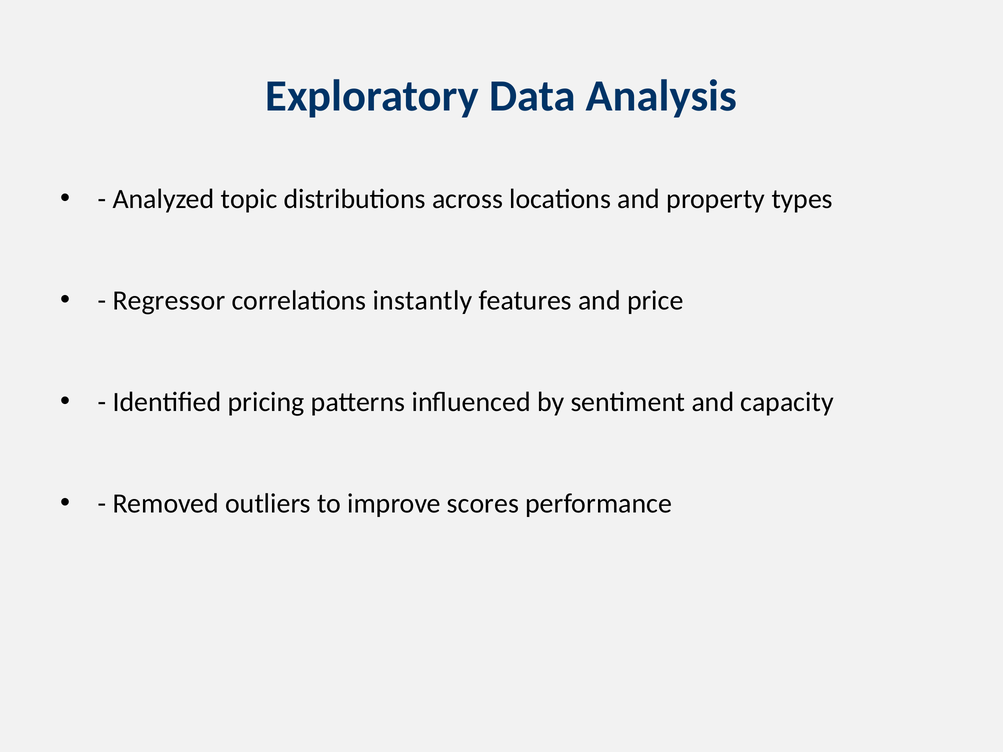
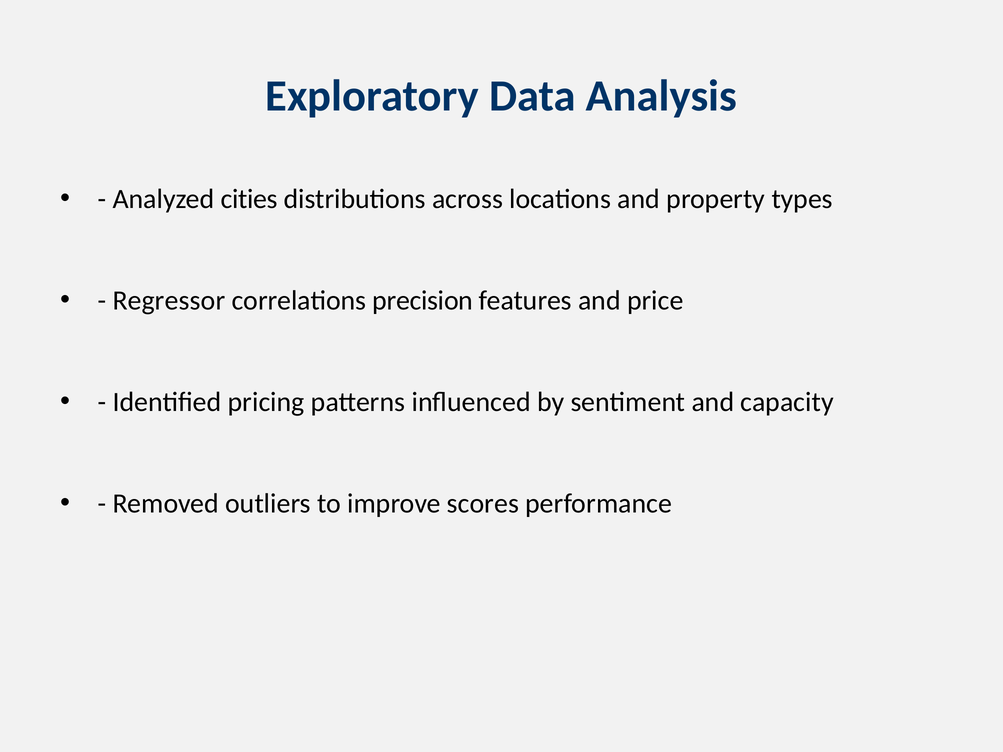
topic: topic -> cities (249, 199)
instantly: instantly -> precision (423, 301)
